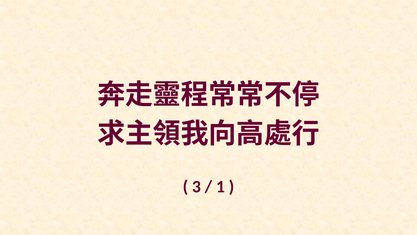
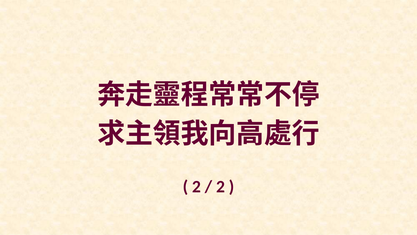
3: 3 -> 2 (196, 186)
1: 1 -> 2 (220, 186)
